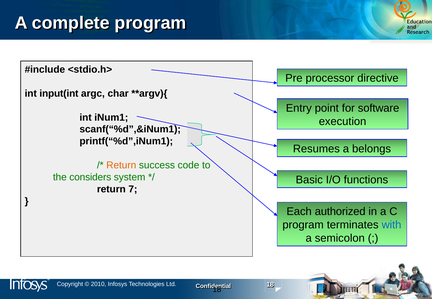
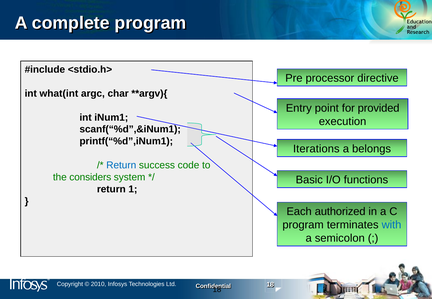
input(int: input(int -> what(int (59, 93)
software: software -> provided (379, 108)
Resumes: Resumes -> Iterations (316, 149)
Return colour: orange -> blue (121, 165)
7: 7 -> 1 (133, 189)
